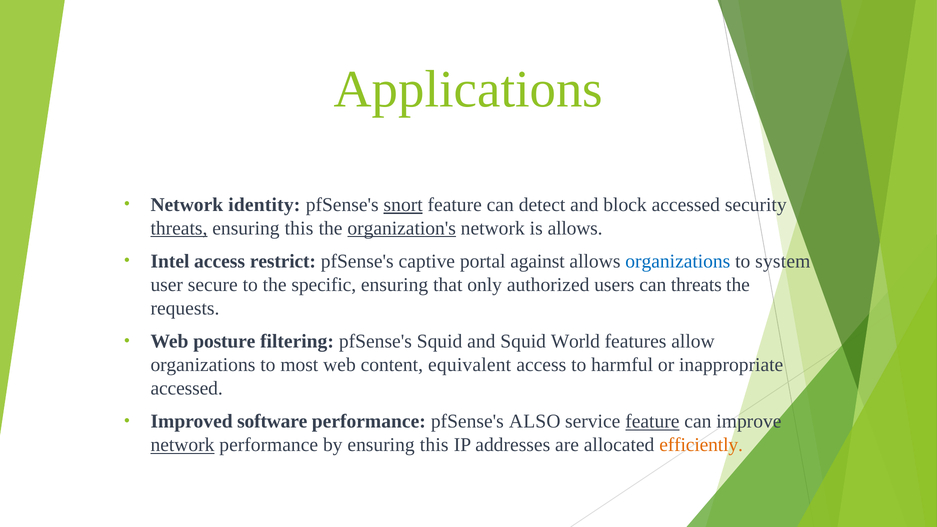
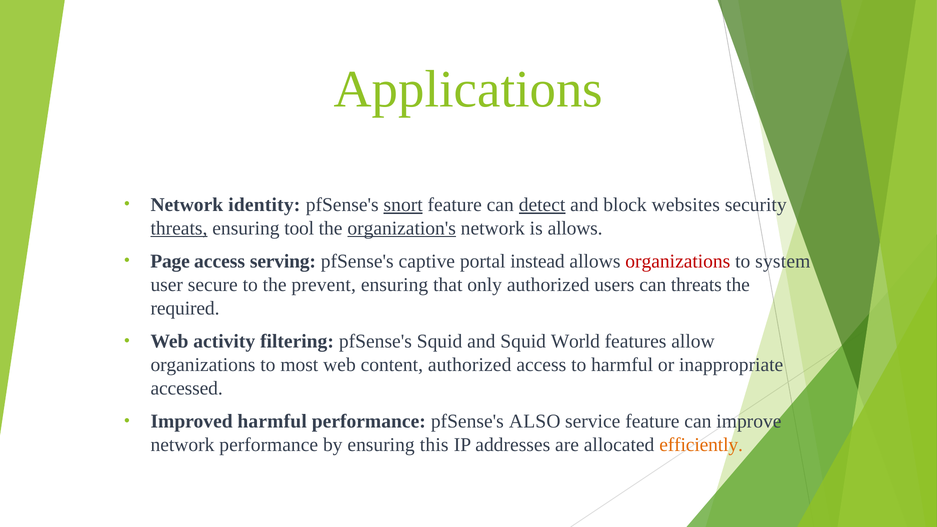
detect underline: none -> present (542, 205)
block accessed: accessed -> websites (686, 205)
this: this -> tool (299, 228)
Intel: Intel -> Page (170, 261)
restrict: restrict -> serving (283, 261)
against: against -> instead (538, 261)
organizations colour: blue -> red (678, 261)
specific: specific -> prevent (324, 285)
requests: requests -> required (185, 308)
posture: posture -> activity (224, 341)
content equivalent: equivalent -> authorized (470, 365)
Improved software: software -> harmful (272, 422)
feature underline: present -> none (652, 422)
network underline: present -> none (182, 445)
